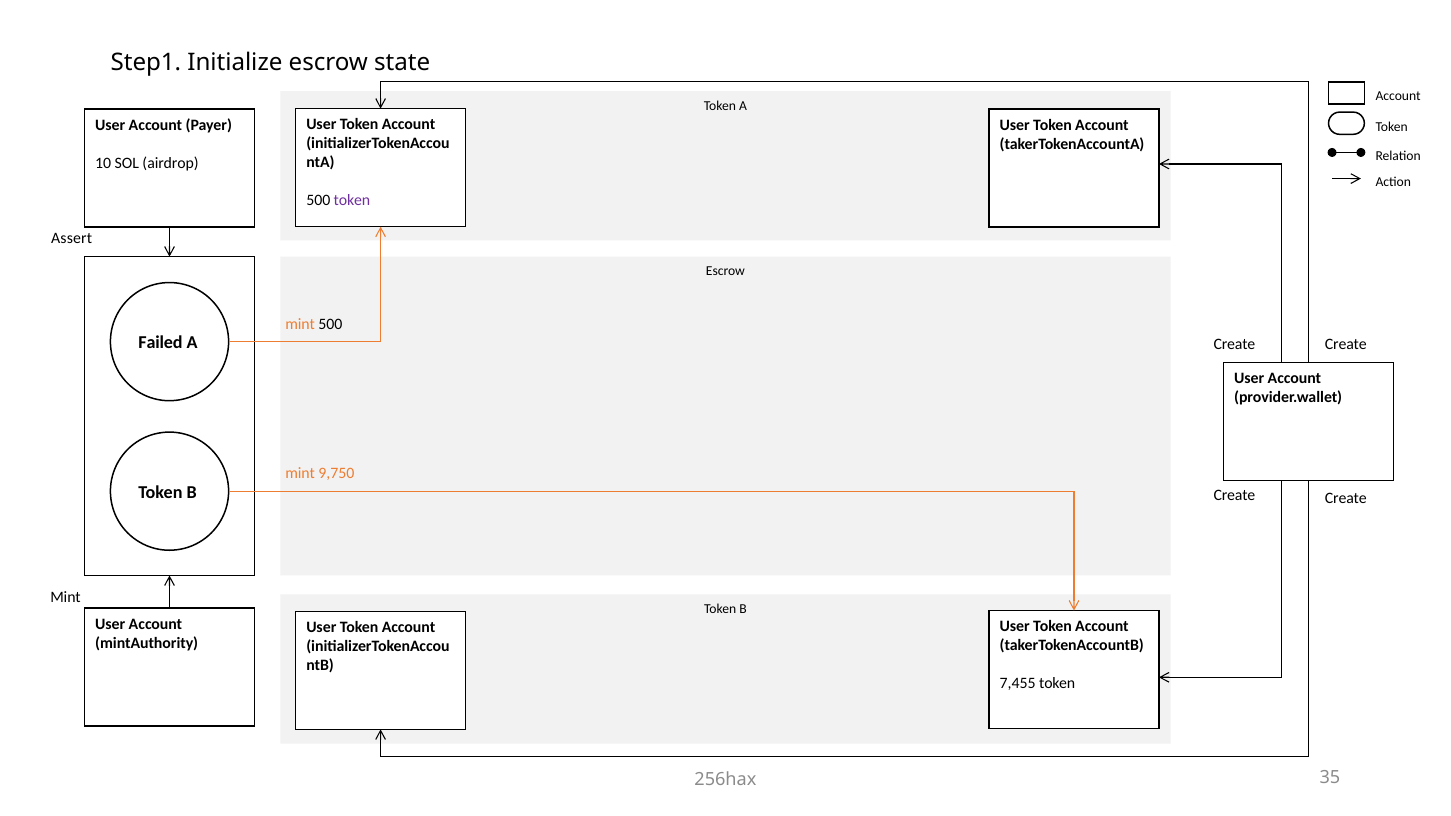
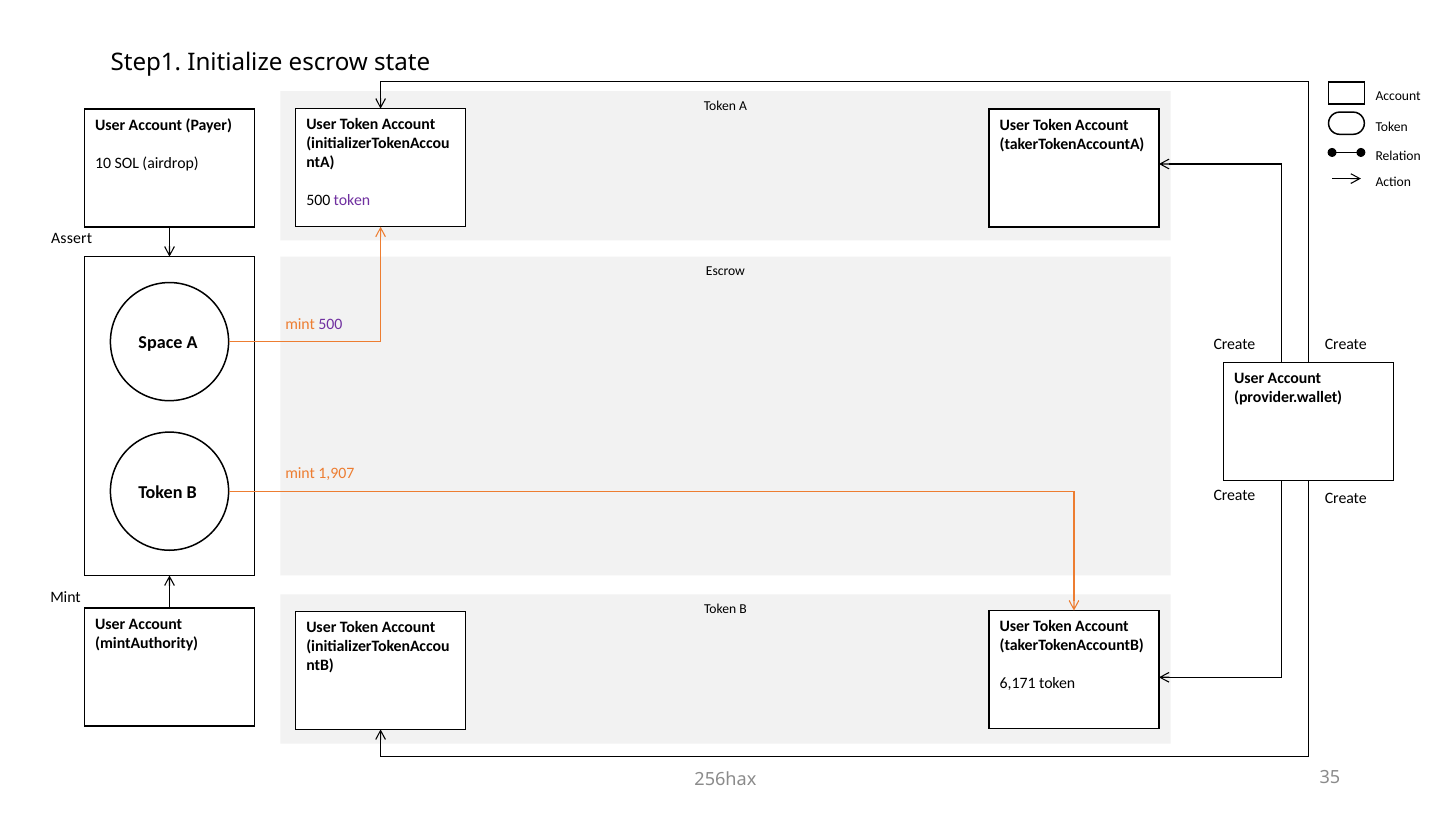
500 colour: black -> purple (330, 325)
Failed: Failed -> Space (160, 343)
9,750: 9,750 -> 1,907 (336, 474)
7,455: 7,455 -> 6,171 (1018, 684)
